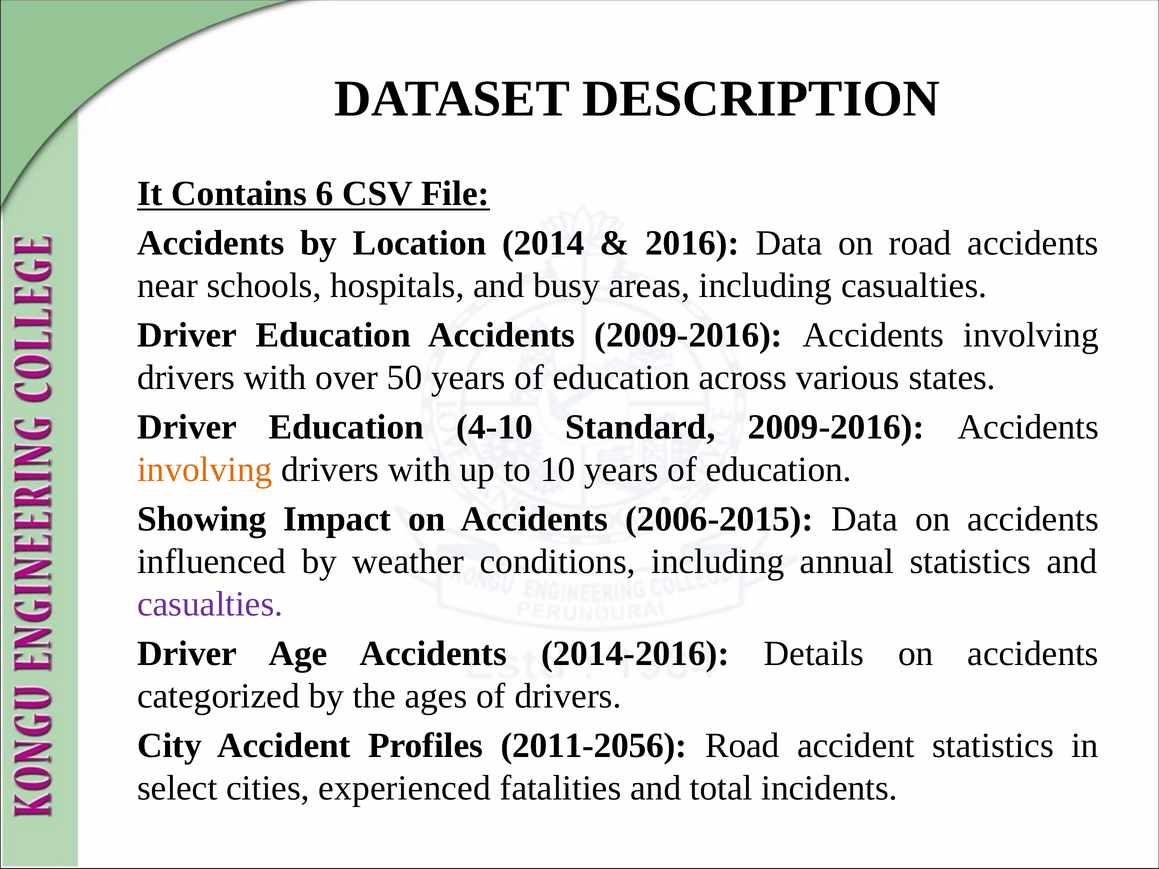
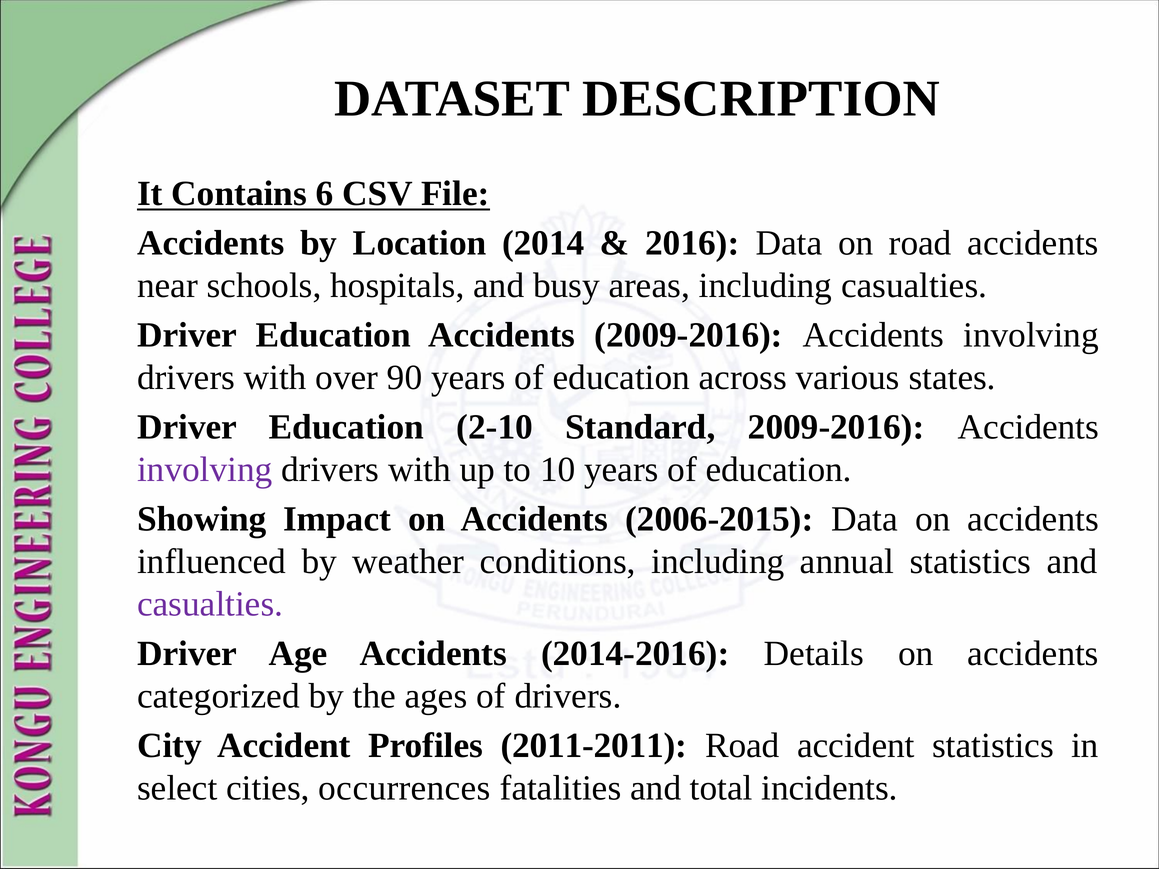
50: 50 -> 90 (405, 378)
4-10: 4-10 -> 2-10 (495, 427)
involving colour: orange -> purple (205, 470)
2011-2056: 2011-2056 -> 2011-2011 (594, 746)
experienced: experienced -> occurrences (405, 788)
